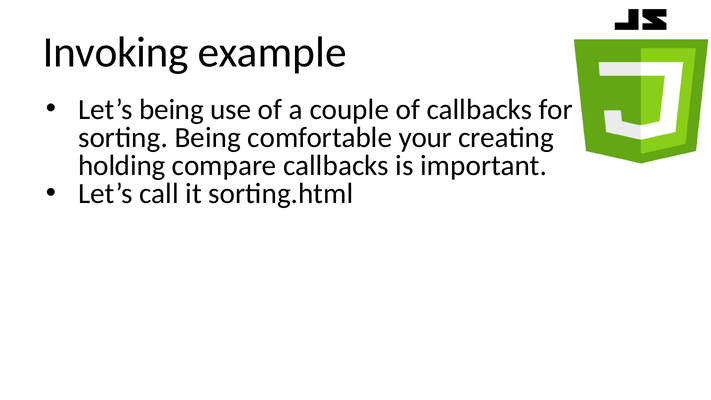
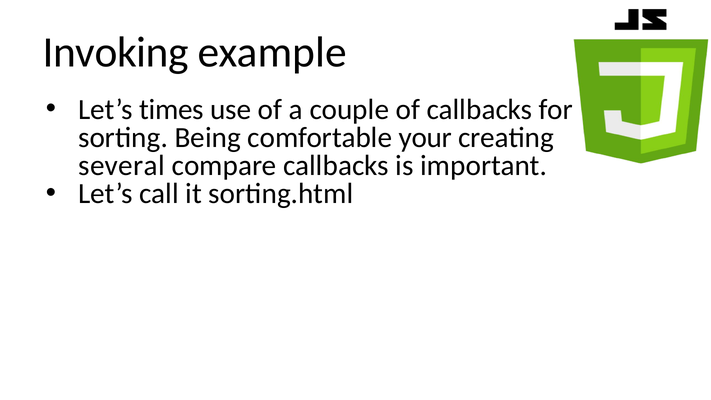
Let’s being: being -> times (171, 110)
holding: holding -> several (122, 166)
